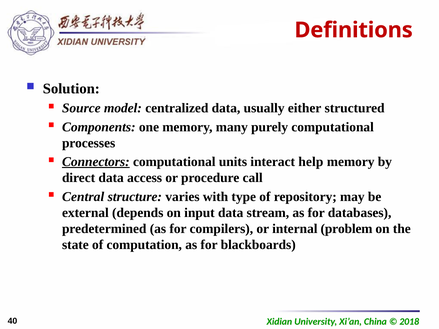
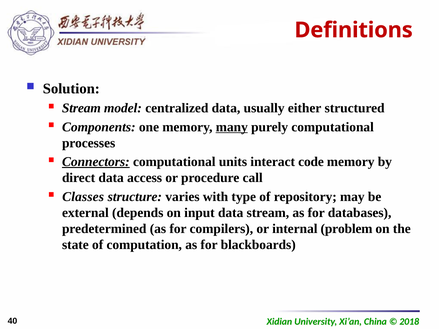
Source: Source -> Stream (81, 108)
many underline: none -> present (232, 127)
help: help -> code (311, 162)
Central: Central -> Classes (83, 197)
